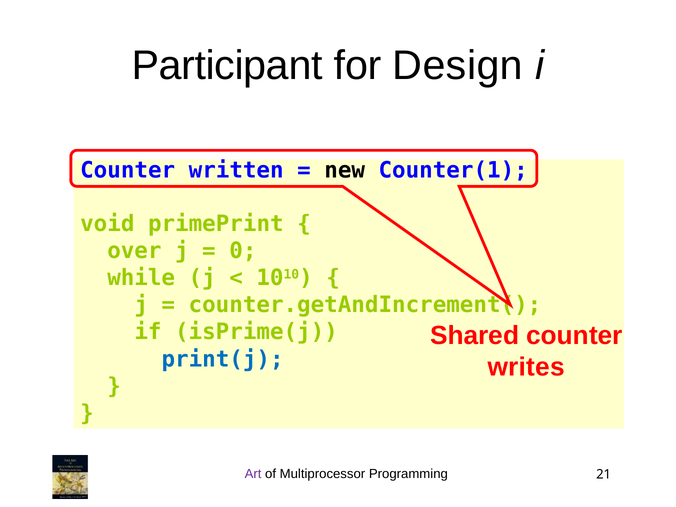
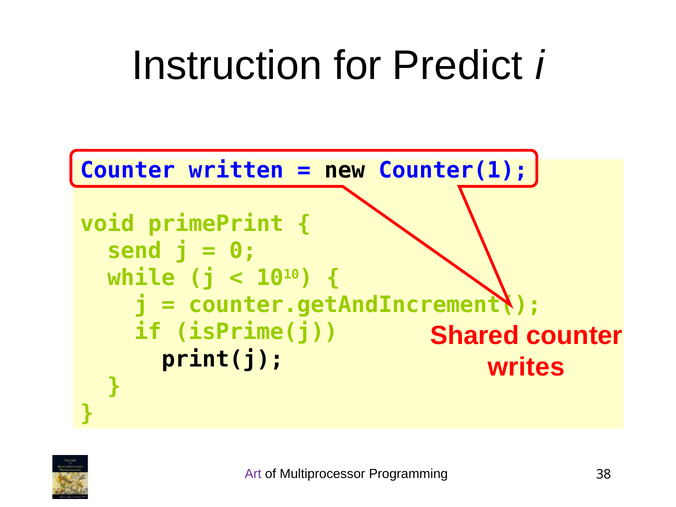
Participant: Participant -> Instruction (227, 65)
Design: Design -> Predict (458, 65)
over: over -> send (134, 251)
print(j colour: blue -> black (223, 359)
21: 21 -> 38 (604, 475)
